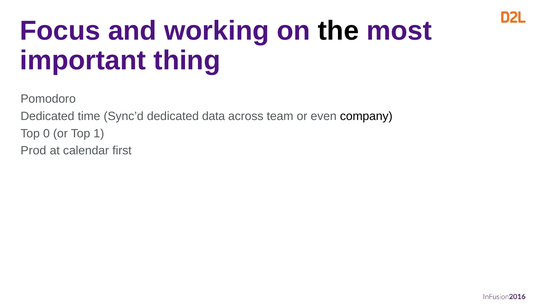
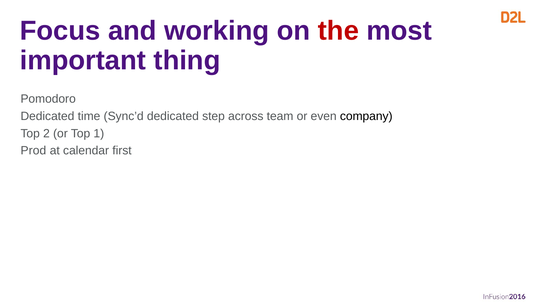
the colour: black -> red (338, 31)
data: data -> step (214, 116)
0: 0 -> 2 (46, 134)
